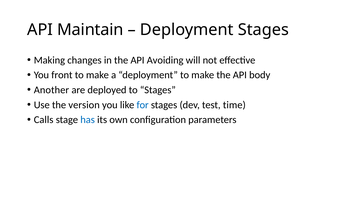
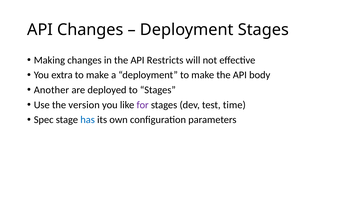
API Maintain: Maintain -> Changes (90, 30)
Avoiding: Avoiding -> Restricts (165, 60)
front: front -> extra (62, 75)
for colour: blue -> purple (143, 105)
Calls: Calls -> Spec (44, 120)
